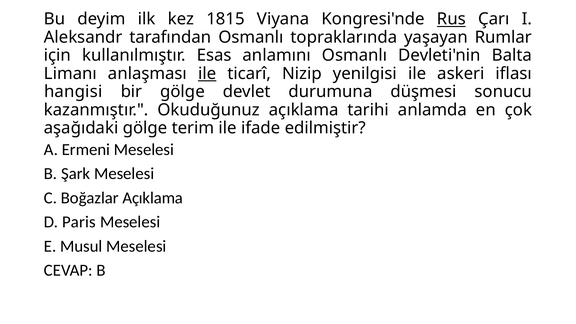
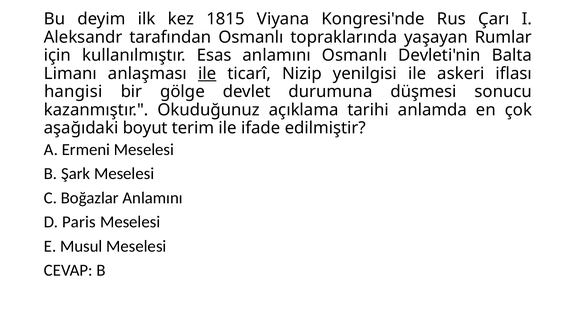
Rus underline: present -> none (451, 19)
aşağıdaki gölge: gölge -> boyut (145, 128)
Boğazlar Açıklama: Açıklama -> Anlamını (153, 198)
